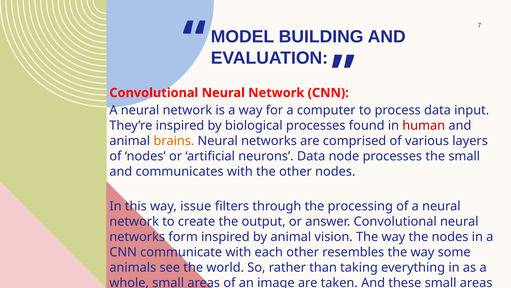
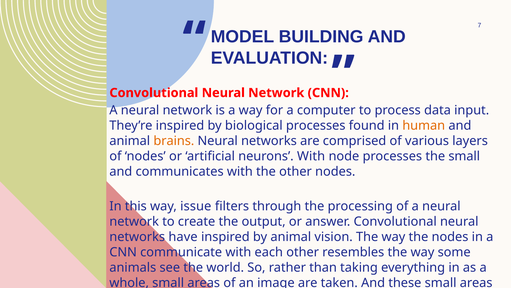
human colour: red -> orange (424, 125)
neurons Data: Data -> With (311, 156)
form: form -> have (183, 236)
